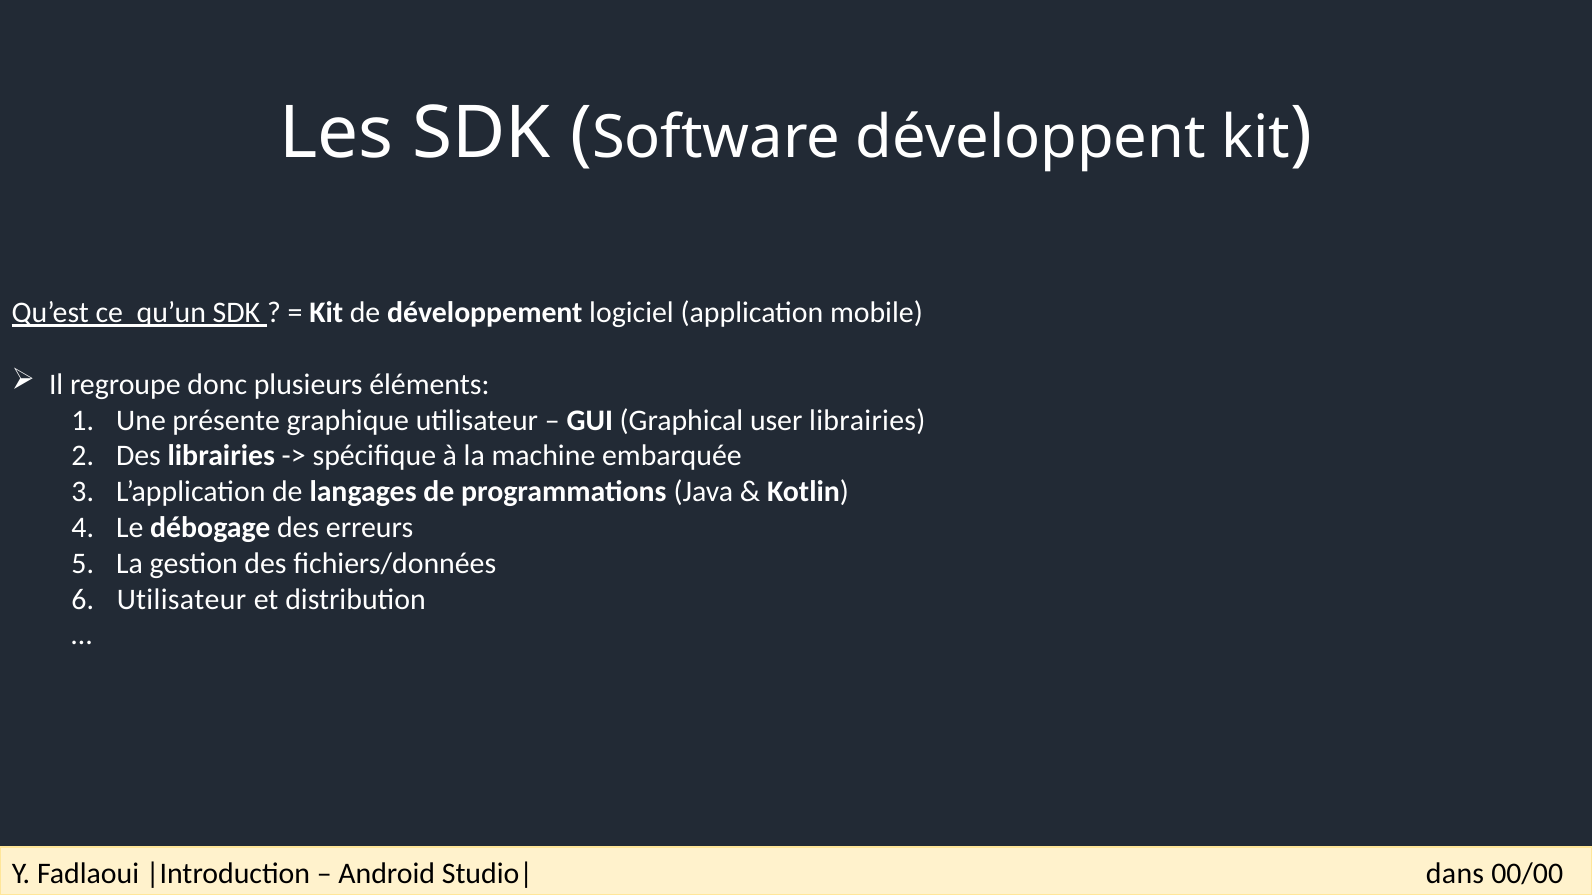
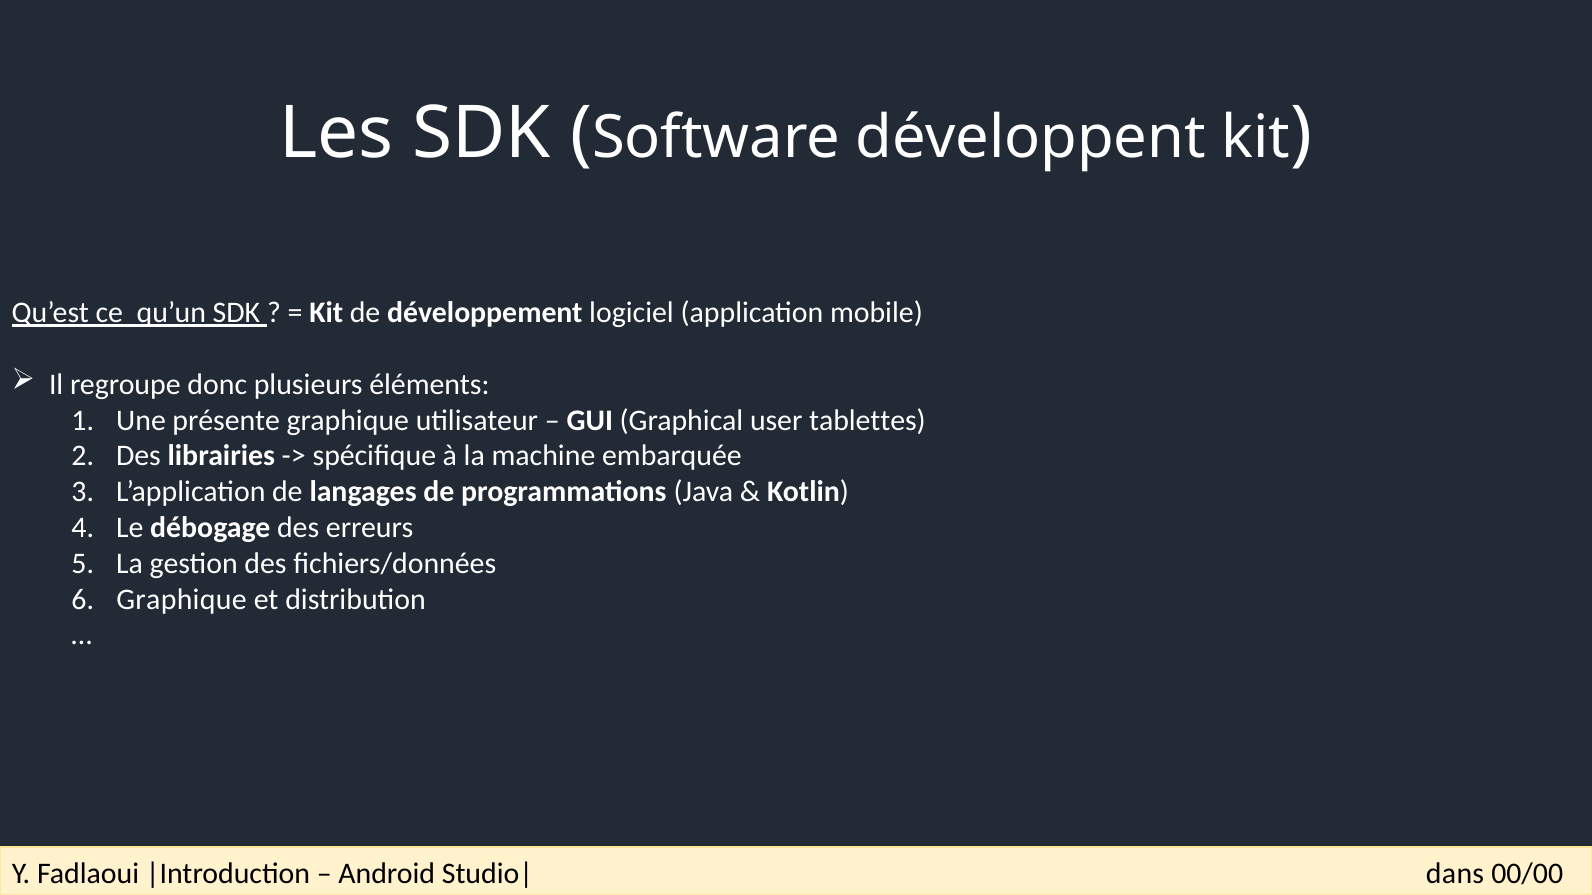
user librairies: librairies -> tablettes (867, 420)
Utilisateur: Utilisateur -> Graphique (182, 600)
